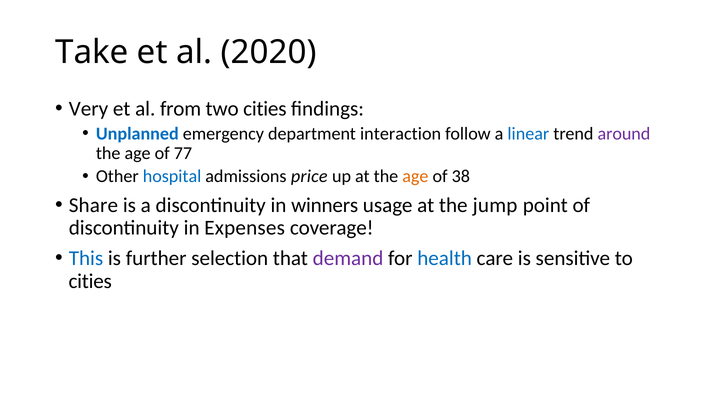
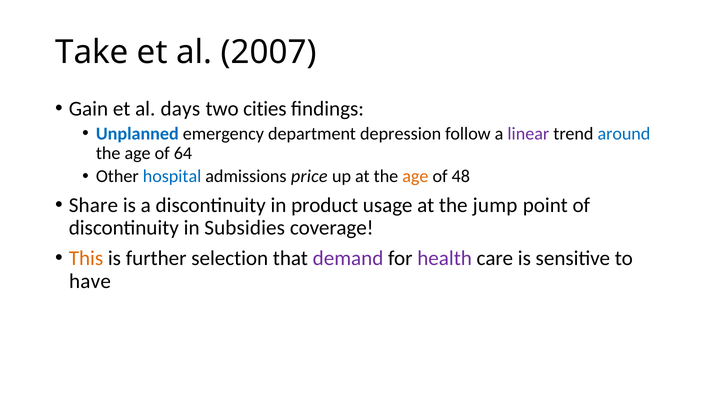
2020: 2020 -> 2007 (269, 52)
Very: Very -> Gain (88, 109)
from: from -> days (180, 109)
interaction: interaction -> depression (401, 134)
linear colour: blue -> purple (528, 134)
around colour: purple -> blue (624, 134)
77: 77 -> 64 (183, 153)
38: 38 -> 48 (461, 177)
winners: winners -> product (325, 205)
Expenses: Expenses -> Subsidies (245, 228)
This colour: blue -> orange (86, 258)
health colour: blue -> purple (445, 258)
cities: cities -> have (90, 281)
